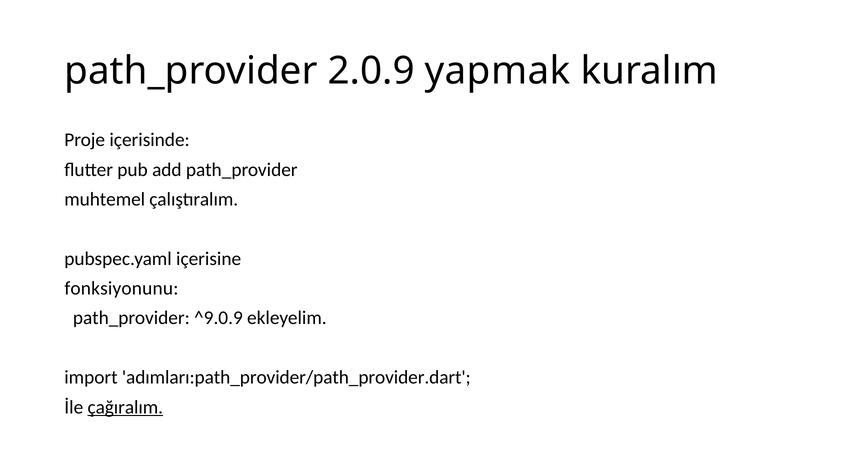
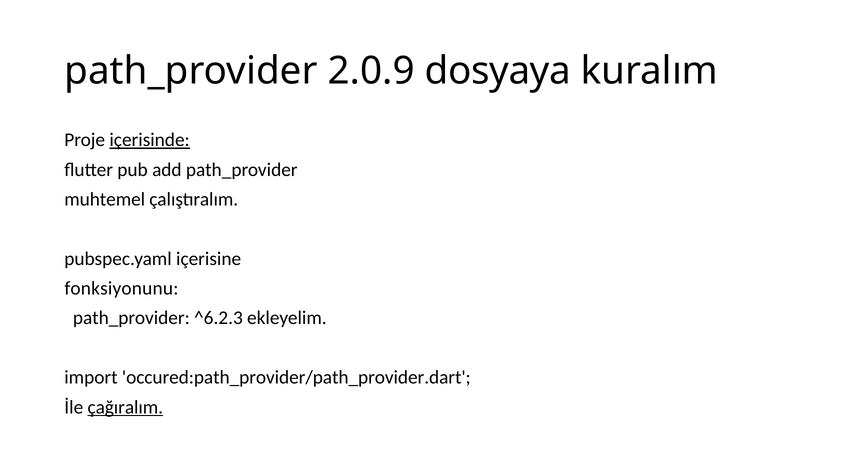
yapmak: yapmak -> dosyaya (498, 71)
içerisinde underline: none -> present (150, 140)
^9.0.9: ^9.0.9 -> ^6.2.3 (218, 318)
adımları:path_provider/path_provider.dart: adımları:path_provider/path_provider.dart -> occured:path_provider/path_provider.dart (296, 377)
